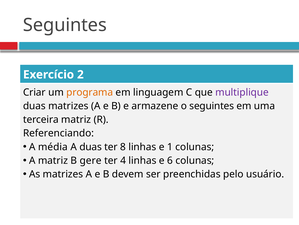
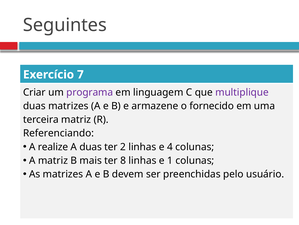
2: 2 -> 7 (80, 74)
programa colour: orange -> purple (90, 92)
o seguintes: seguintes -> fornecido (212, 106)
média: média -> realize (53, 146)
8: 8 -> 2 (123, 146)
1: 1 -> 4 (170, 146)
gere: gere -> mais (91, 160)
4: 4 -> 8 (123, 160)
6: 6 -> 1 (170, 160)
